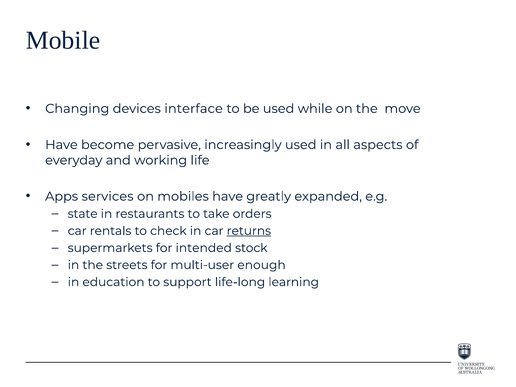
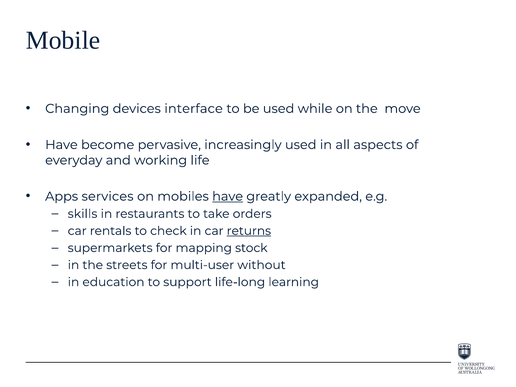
have underline: none -> present (228, 196)
state: state -> skills (83, 214)
intended: intended -> mapping (204, 248)
enough: enough -> without (261, 265)
